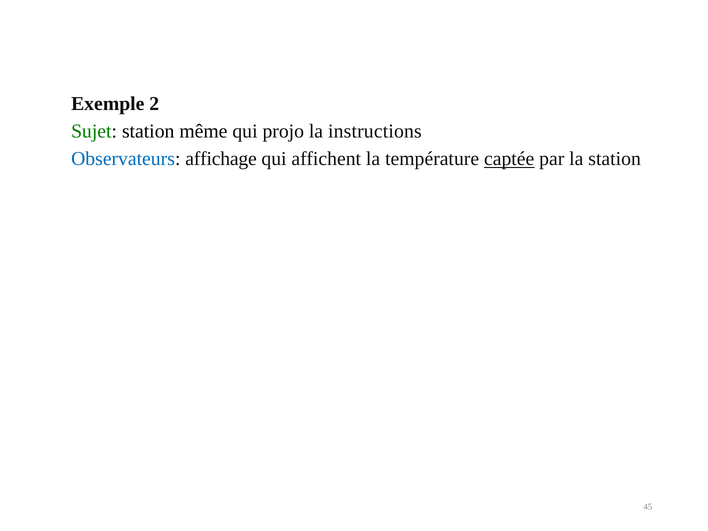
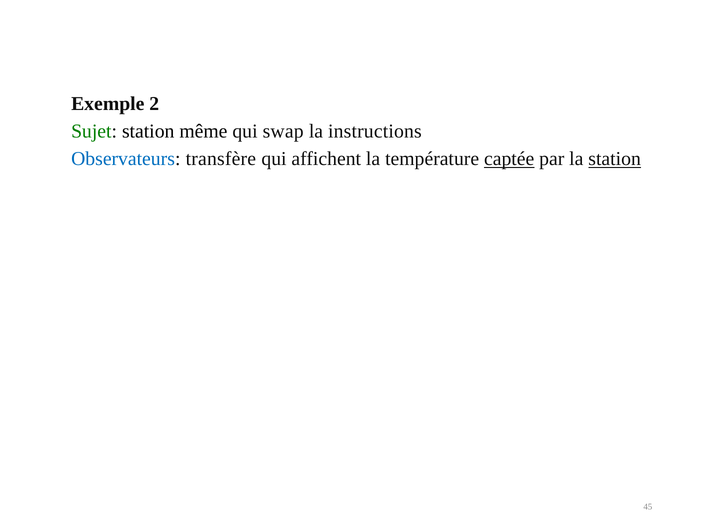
projo: projo -> swap (283, 131)
affichage: affichage -> transfère (221, 159)
station underline: none -> present (615, 159)
